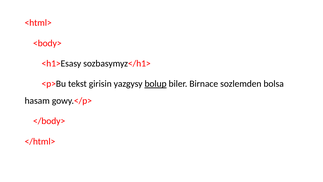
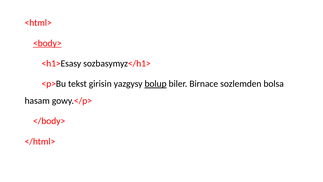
<body> underline: none -> present (47, 43)
